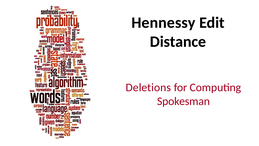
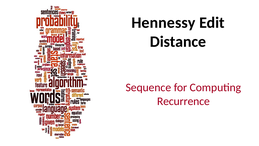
Deletions: Deletions -> Sequence (148, 87)
Spokesman: Spokesman -> Recurrence (183, 101)
